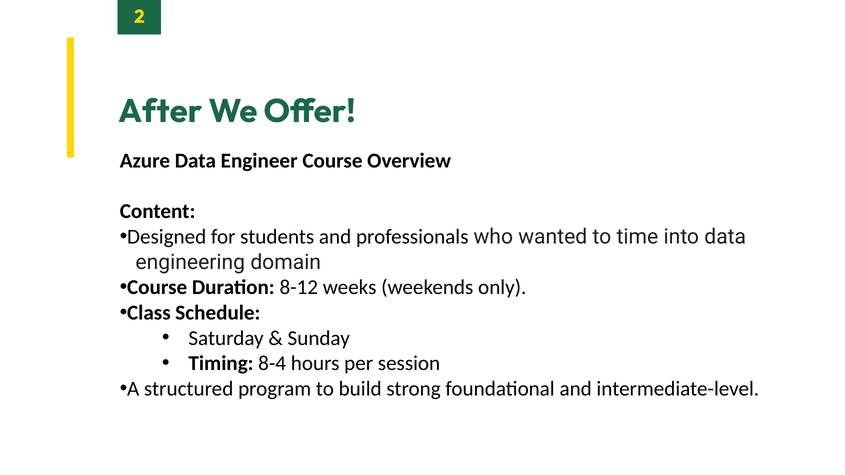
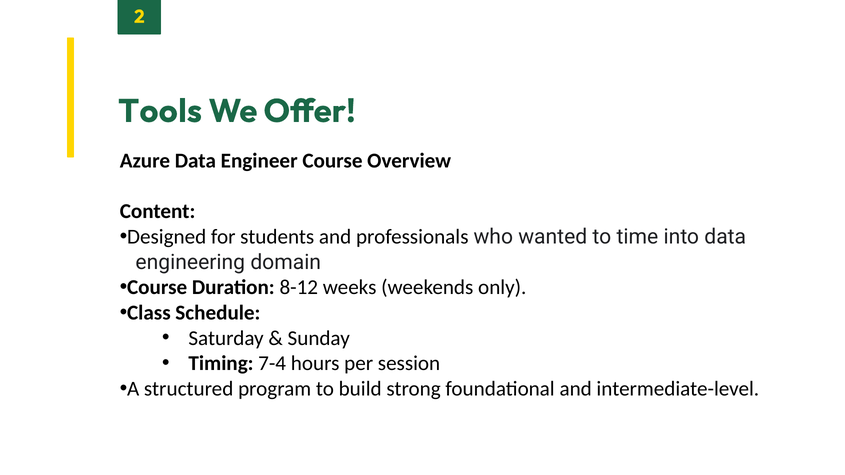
After: After -> Tools (160, 111)
8-4: 8-4 -> 7-4 (272, 364)
